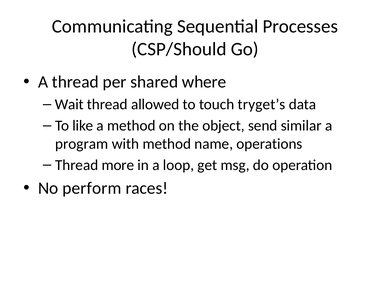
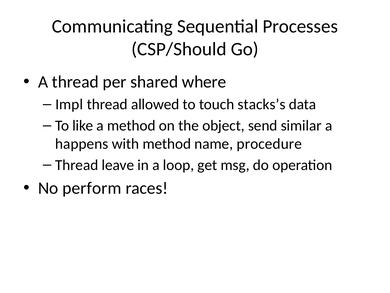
Wait: Wait -> Impl (69, 104)
tryget’s: tryget’s -> stacks’s (262, 104)
program: program -> happens (82, 144)
operations: operations -> procedure (269, 144)
more: more -> leave (118, 165)
